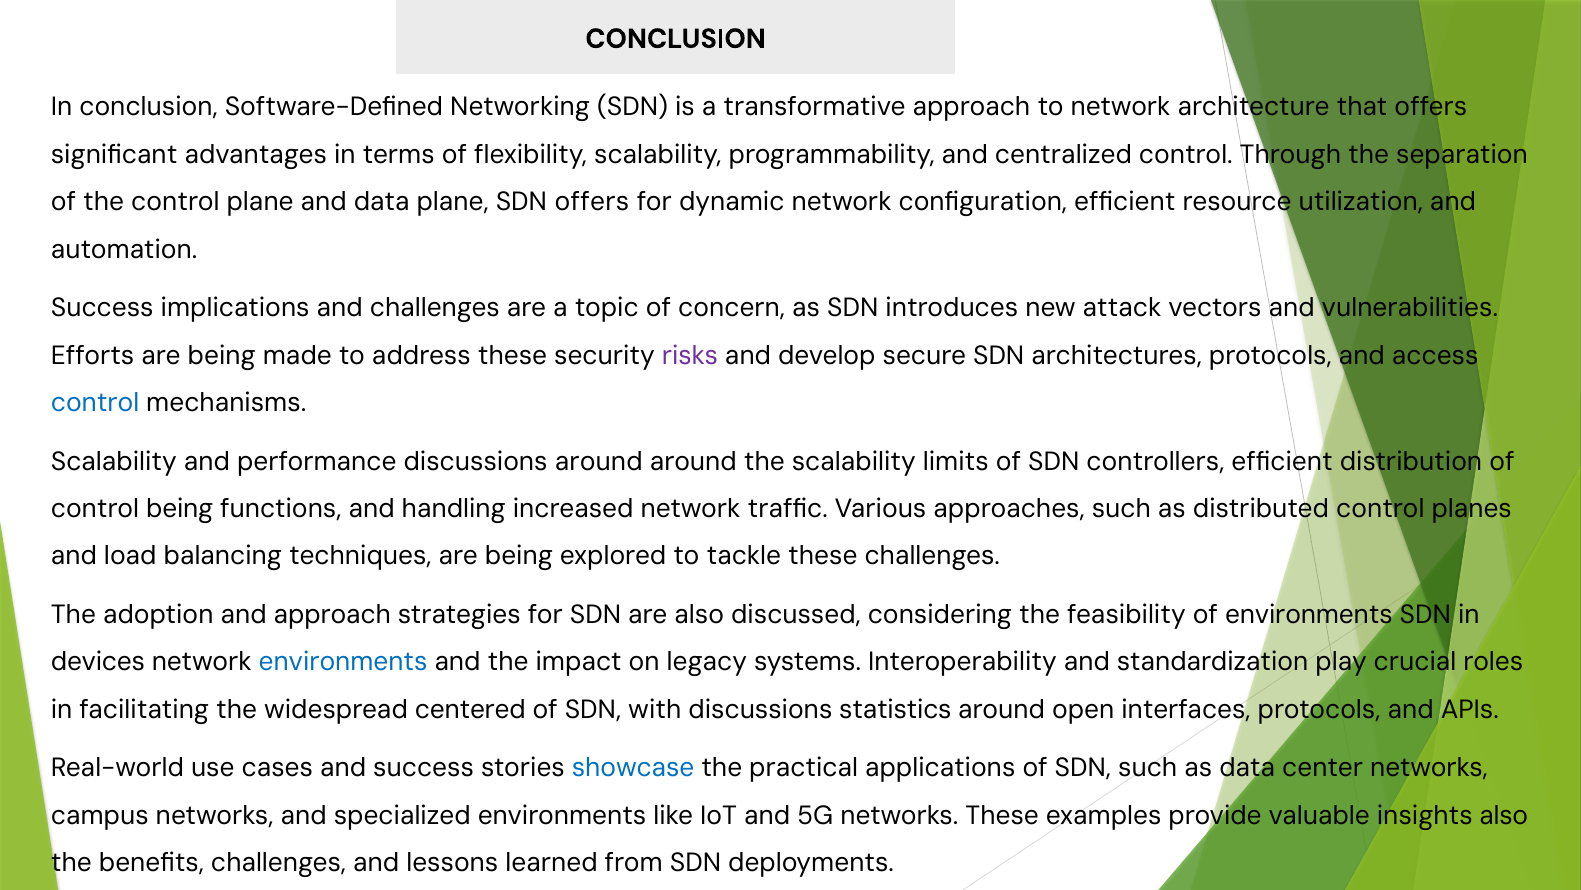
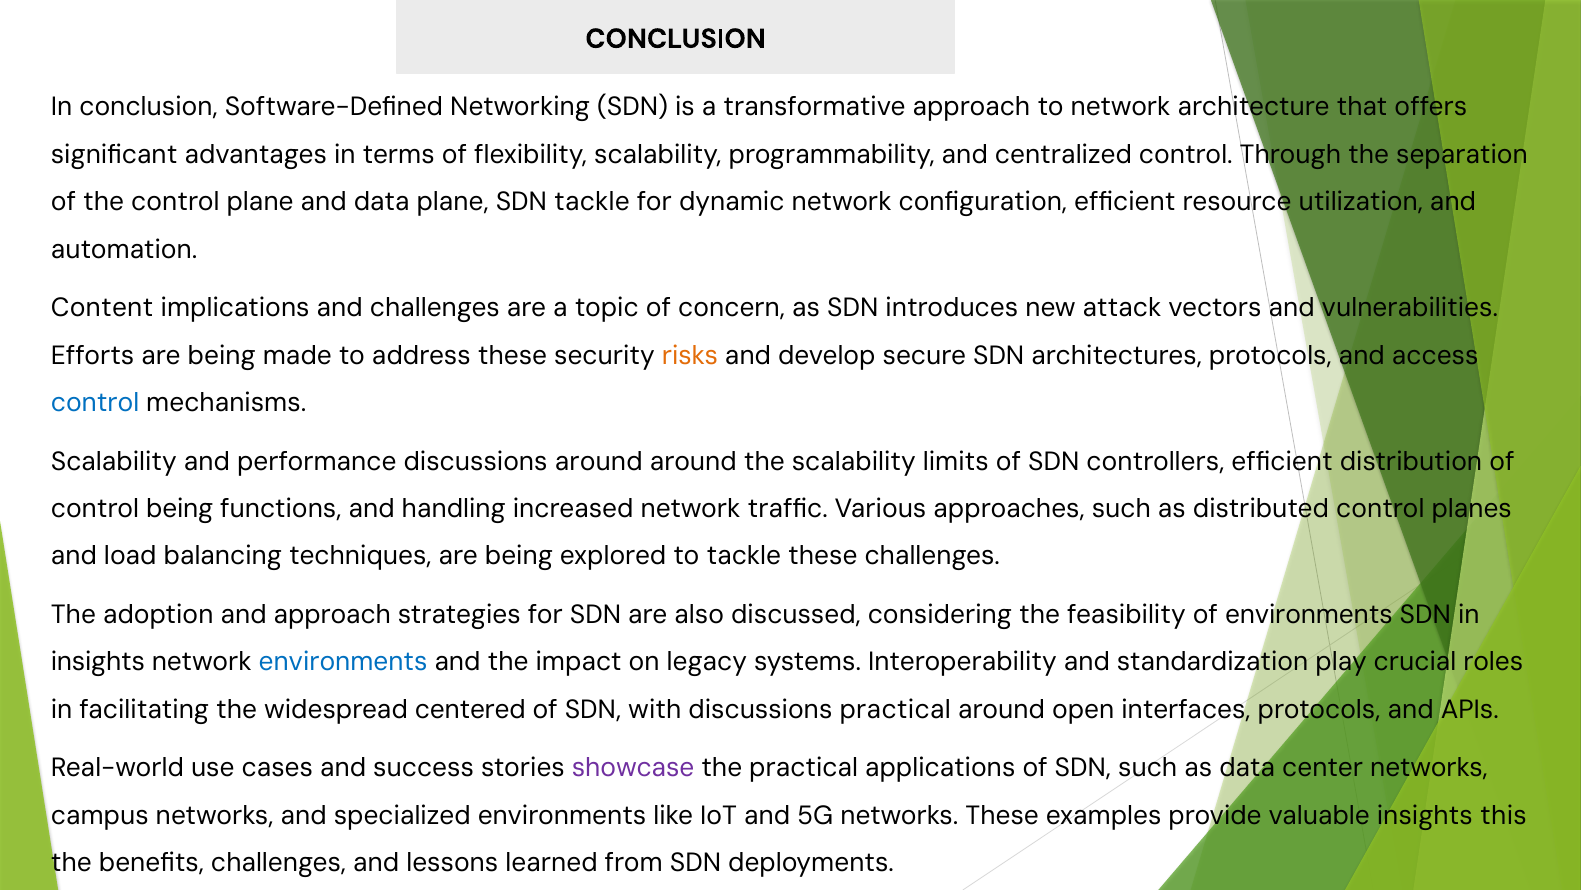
SDN offers: offers -> tackle (592, 202)
Success: Success -> Content (102, 308)
risks colour: purple -> orange (690, 355)
devices: devices -> insights (98, 662)
discussions statistics: statistics -> practical (895, 709)
showcase colour: blue -> purple (633, 768)
insights also: also -> this (1504, 815)
